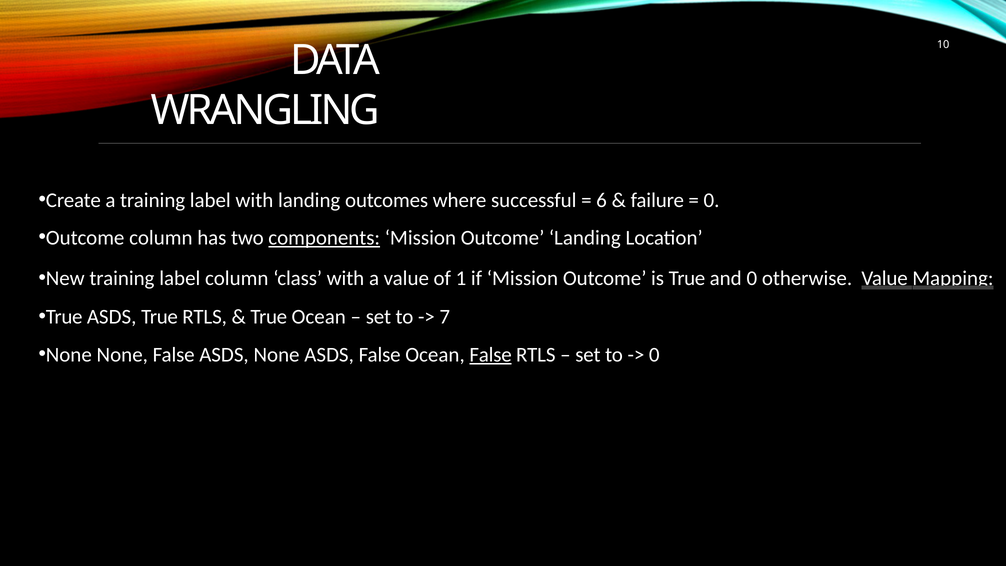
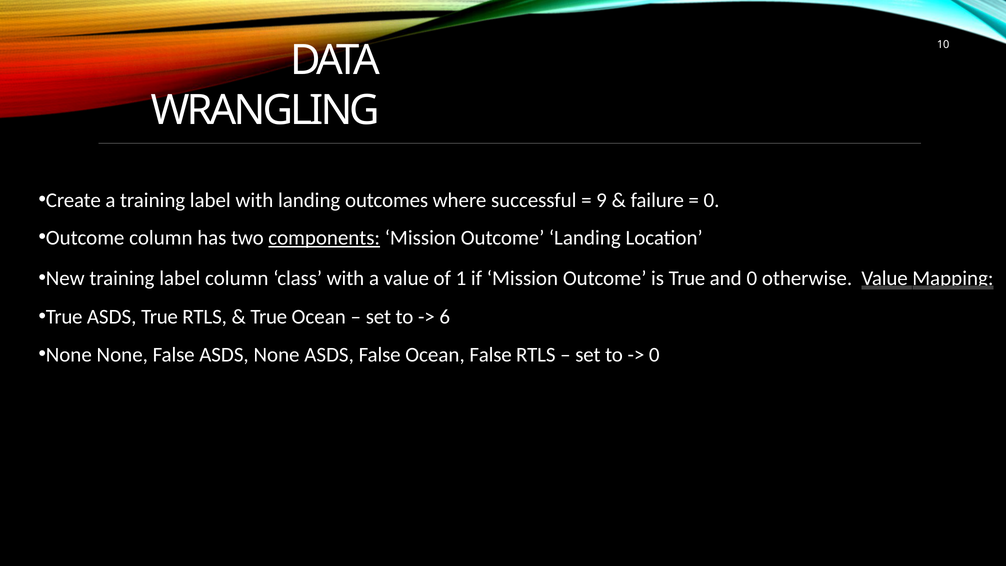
6: 6 -> 9 (602, 200)
7: 7 -> 6 (445, 317)
False underline: present -> none (491, 355)
